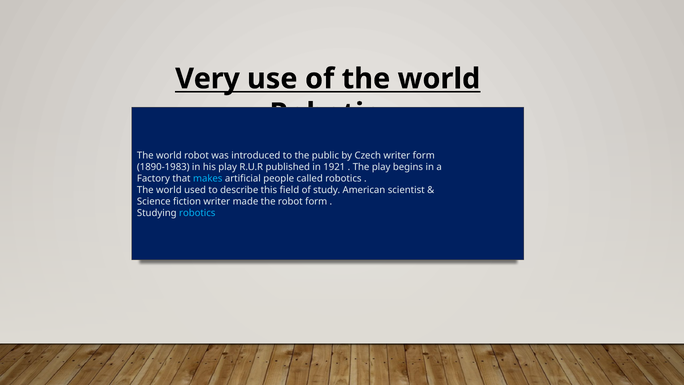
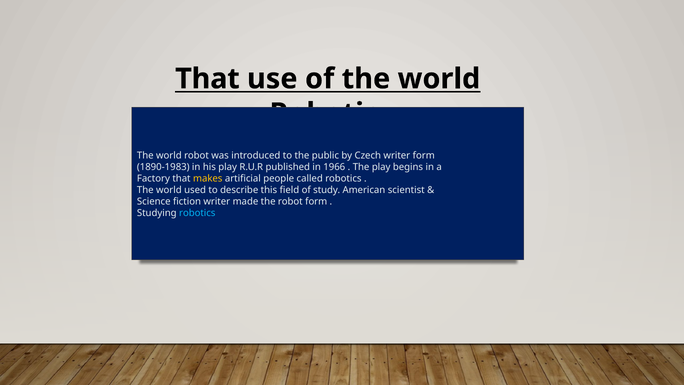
Very: Very -> That (207, 79)
1921: 1921 -> 1966 (334, 167)
makes colour: light blue -> yellow (208, 178)
